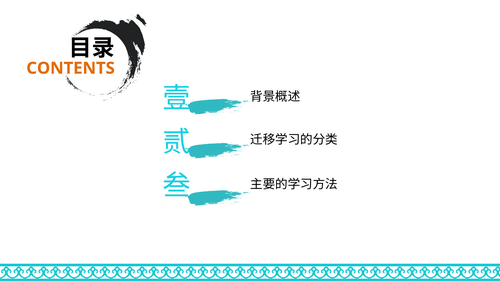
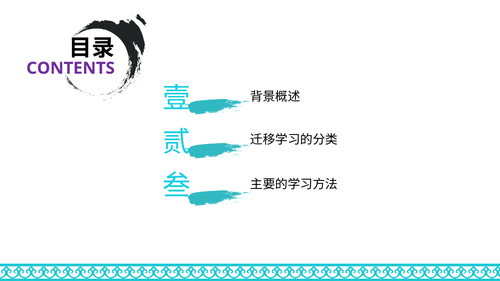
CONTENTS colour: orange -> purple (71, 68)
